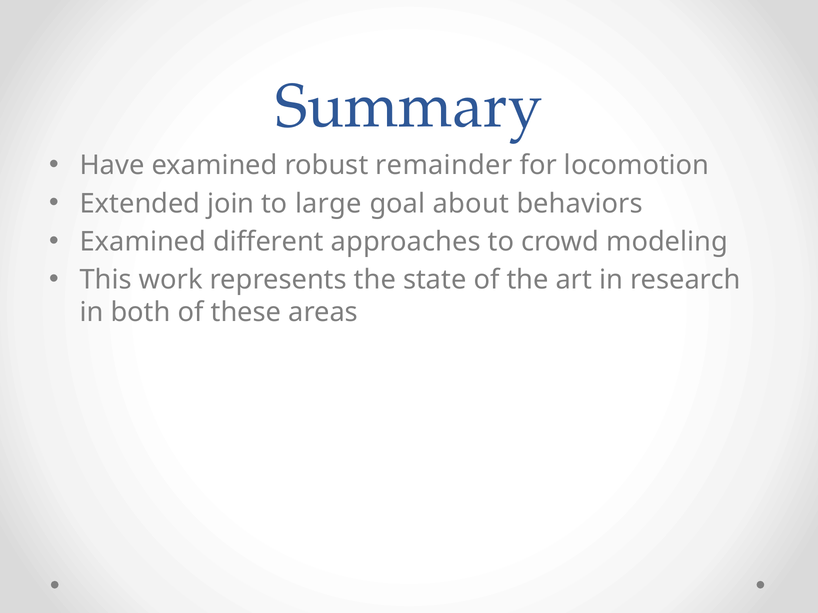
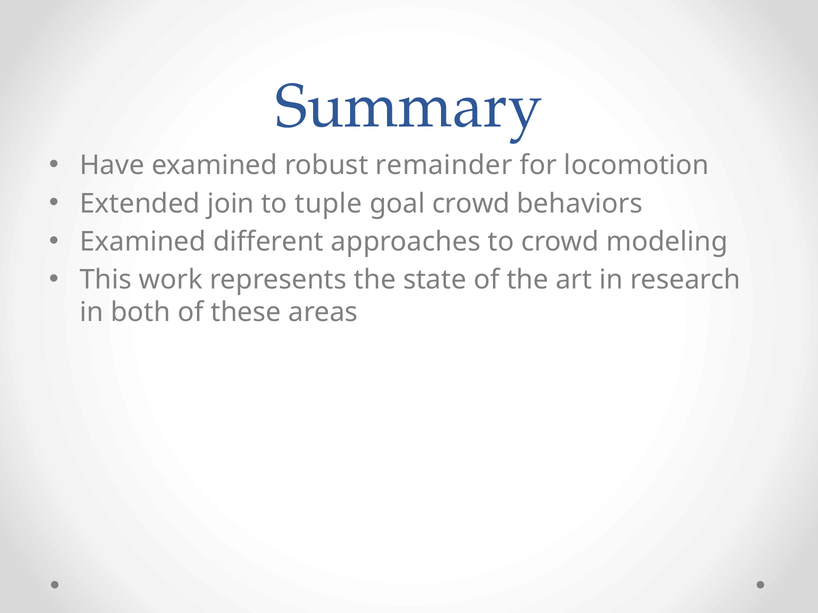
large: large -> tuple (328, 204)
goal about: about -> crowd (471, 204)
